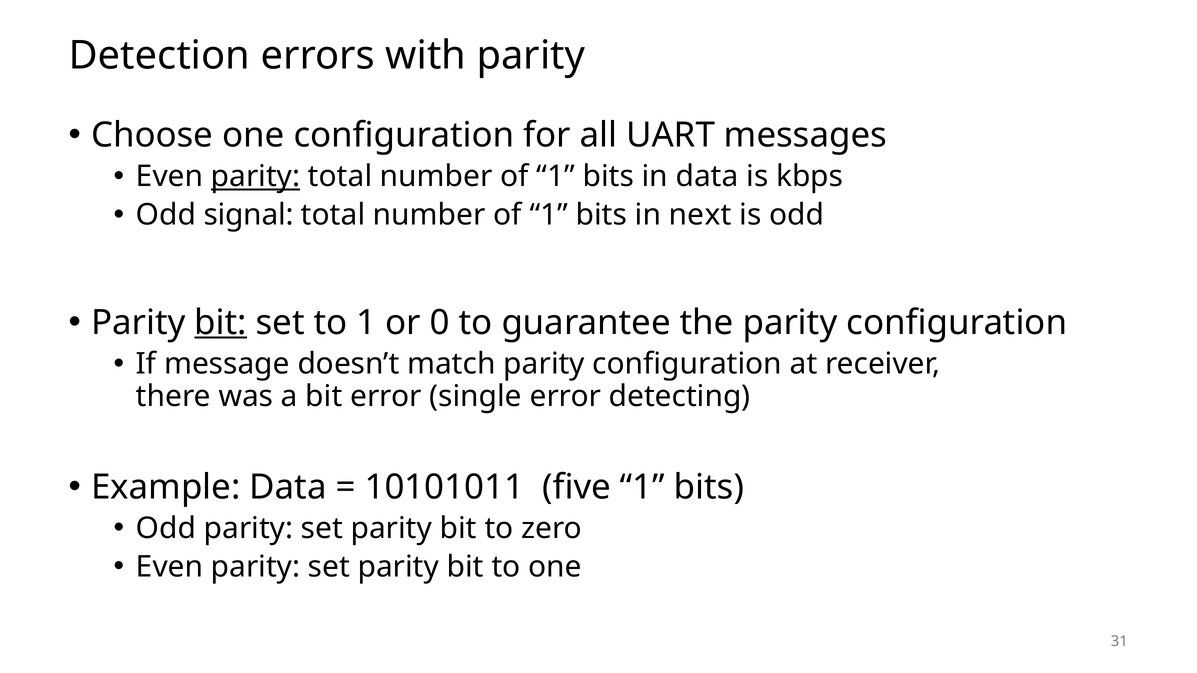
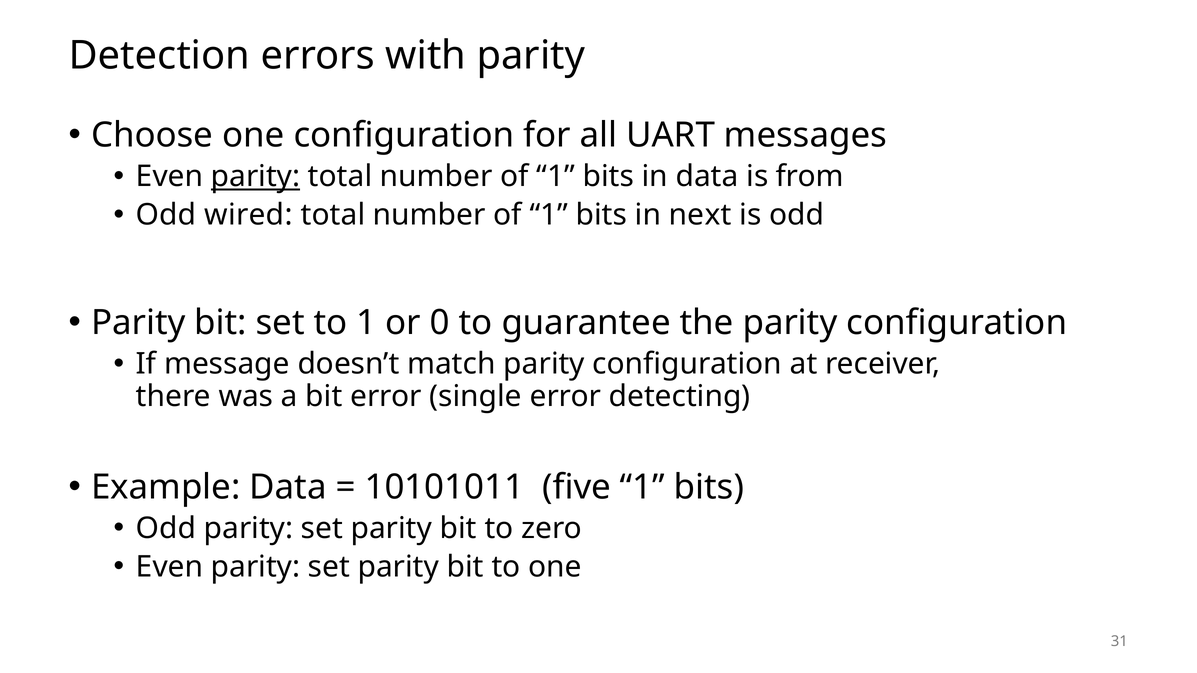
kbps: kbps -> from (810, 177)
signal: signal -> wired (248, 215)
bit underline: present -> none (221, 323)
